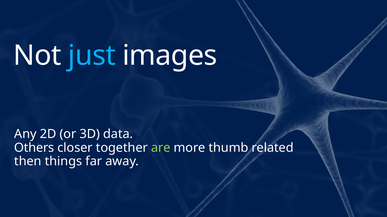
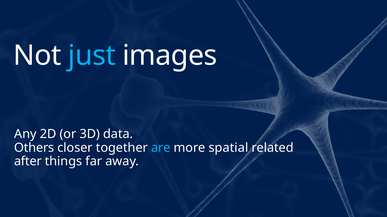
are colour: light green -> light blue (161, 148)
thumb: thumb -> spatial (228, 148)
then: then -> after (28, 162)
